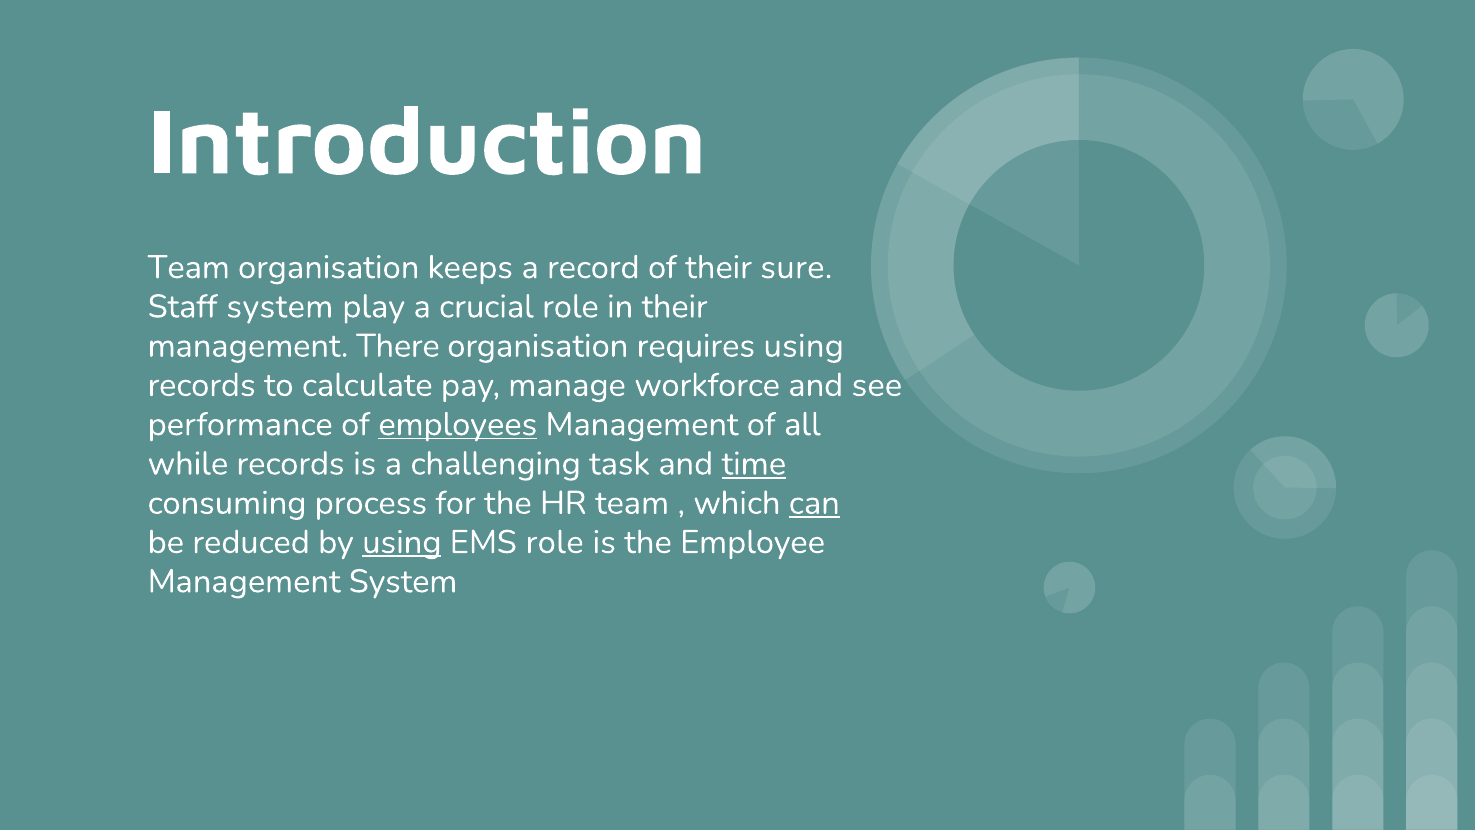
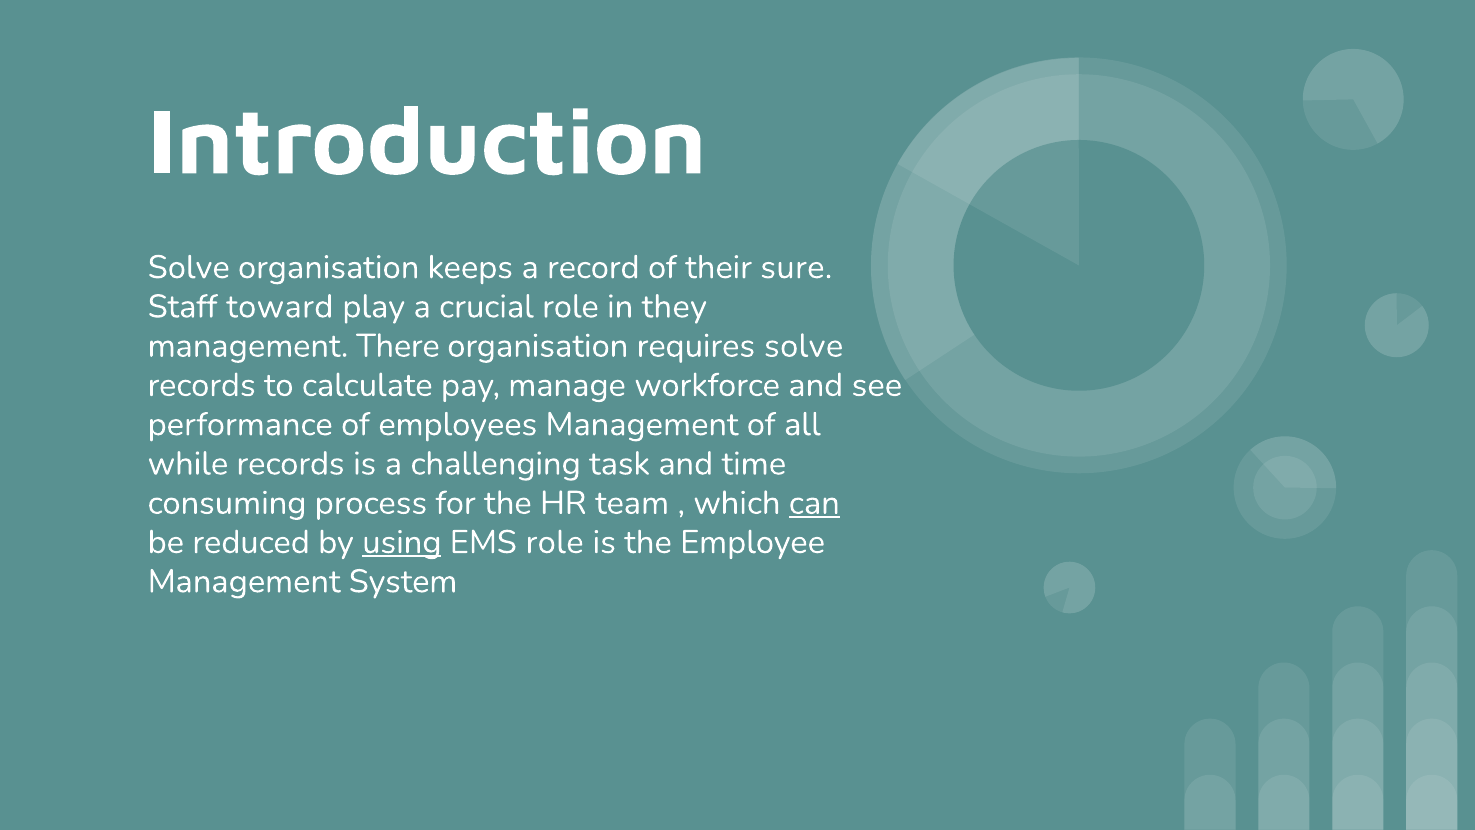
Team: Team -> Solve (189, 267)
Staff system: system -> toward (280, 306)
in their: their -> they (674, 306)
requires using: using -> solve (804, 346)
employees underline: present -> none (458, 424)
time underline: present -> none (754, 464)
